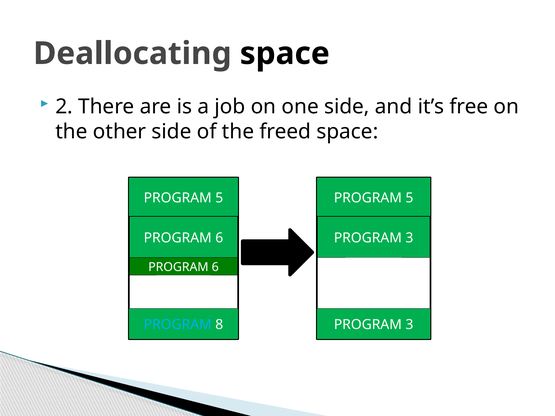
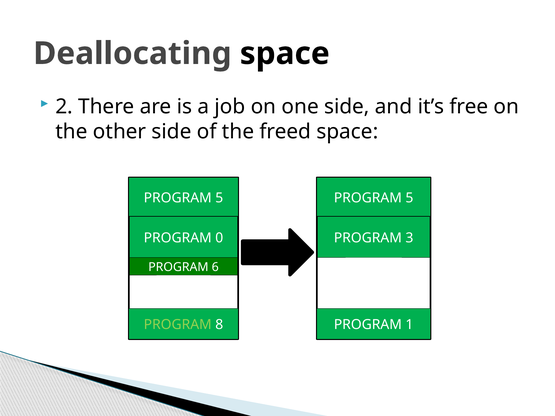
6: 6 -> 0 (219, 238)
PROGRAM colour: light blue -> light green (178, 325)
8 PROGRAM 3: 3 -> 1 (409, 325)
